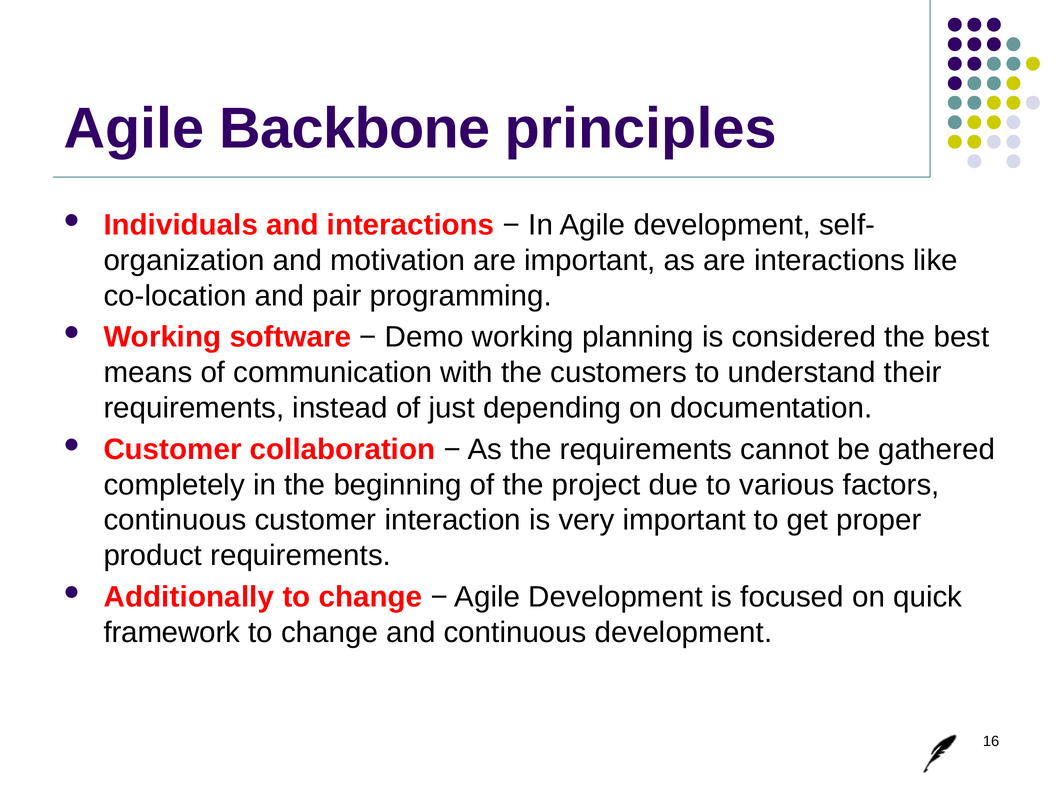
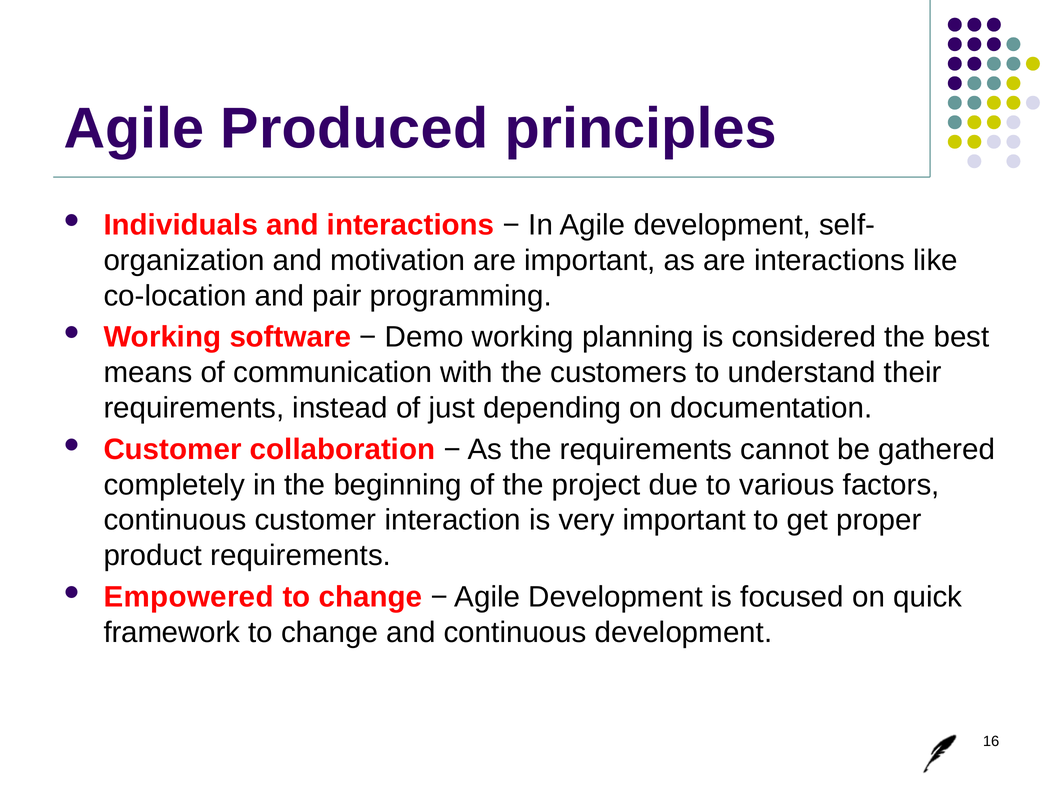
Backbone: Backbone -> Produced (354, 129)
Additionally: Additionally -> Empowered (189, 597)
